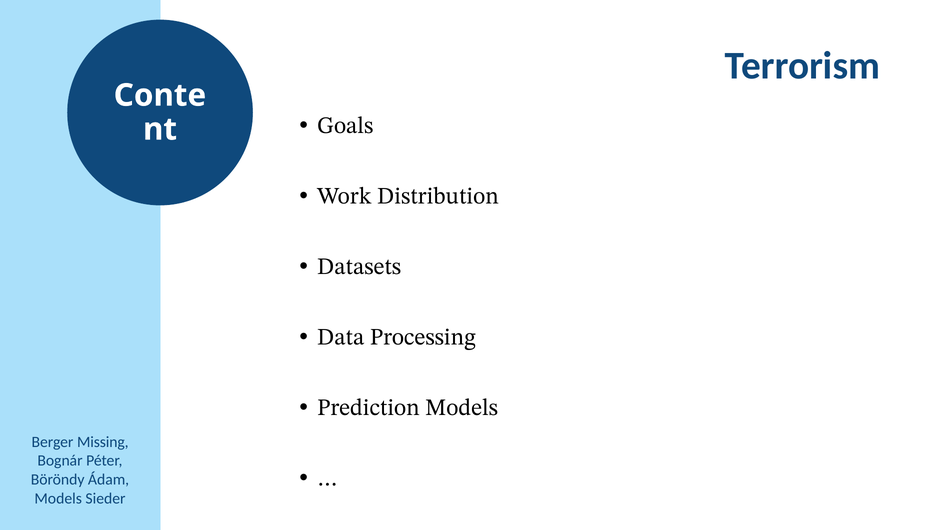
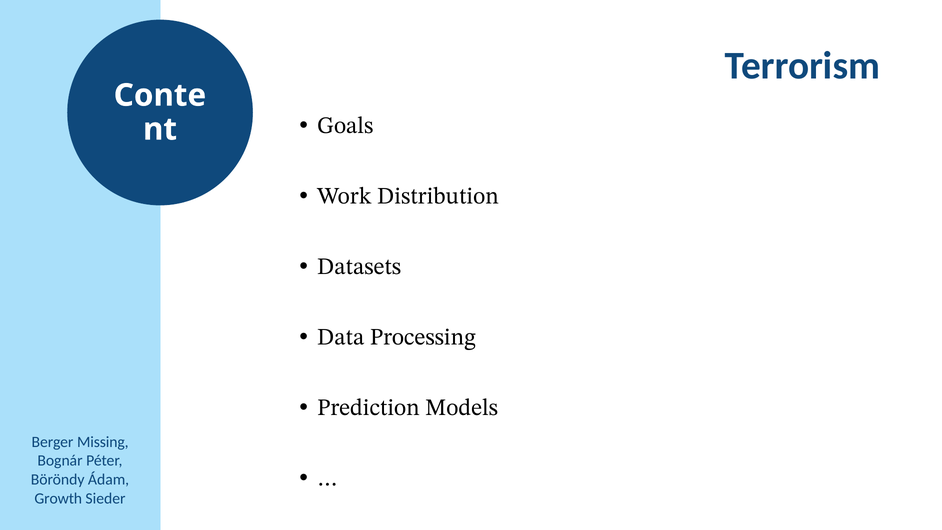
Models: Models -> Growth (58, 498)
